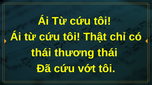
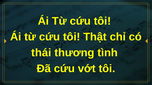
thương thái: thái -> tình (108, 53)
